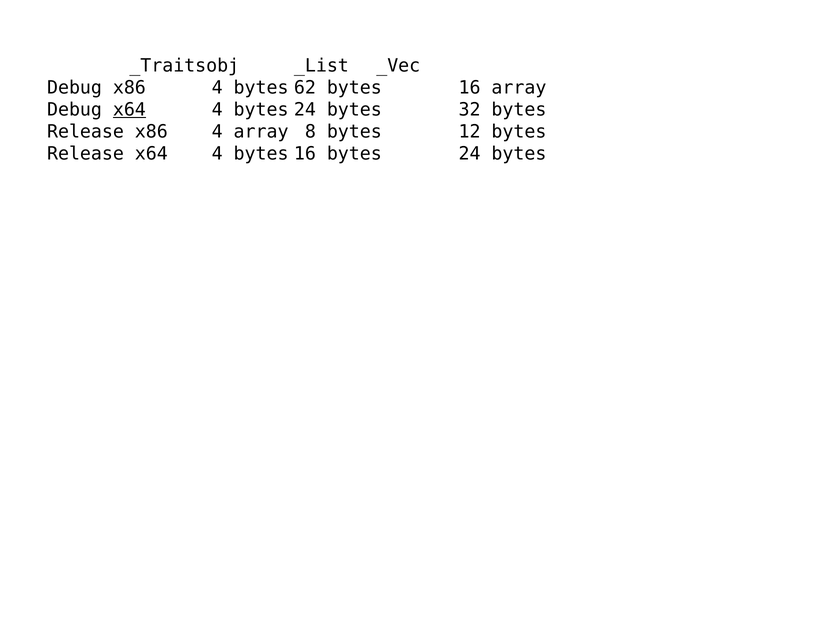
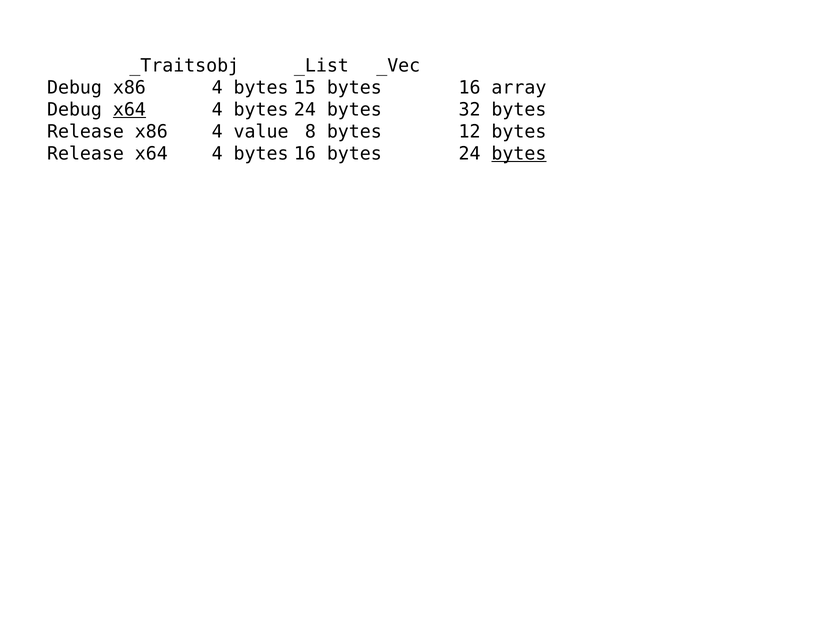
62: 62 -> 15 (305, 88)
4 array: array -> value (261, 132)
bytes underline: none -> present (519, 153)
